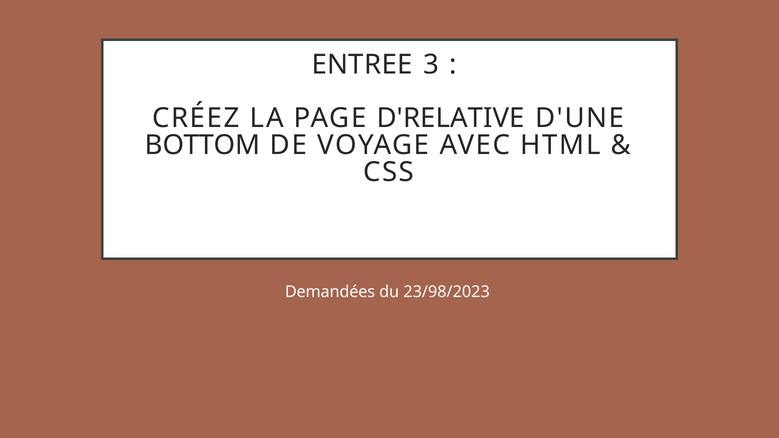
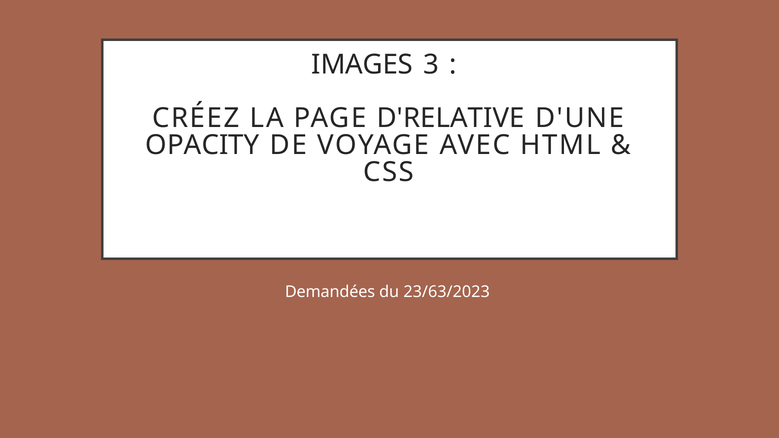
ENTREE: ENTREE -> IMAGES (362, 65)
BOTTOM: BOTTOM -> OPACITY (202, 145)
23/98/2023: 23/98/2023 -> 23/63/2023 (447, 292)
